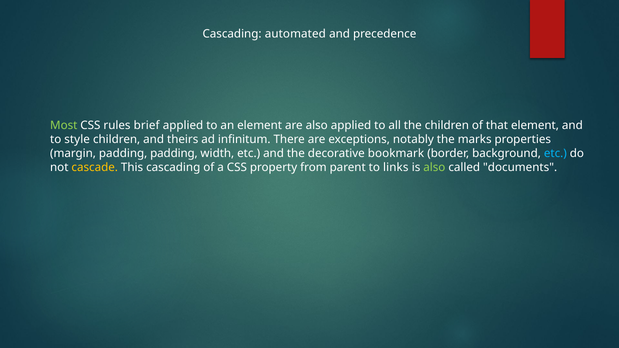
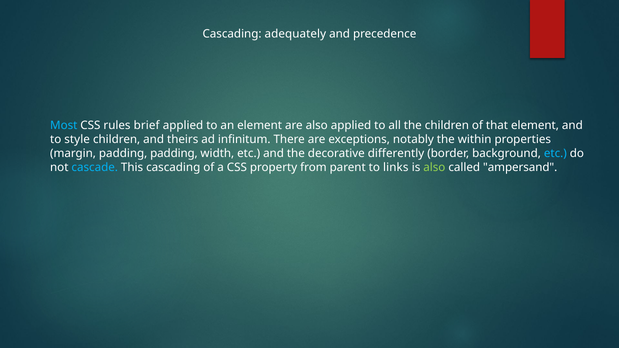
automated: automated -> adequately (295, 34)
Most colour: light green -> light blue (64, 126)
marks: marks -> within (475, 139)
bookmark: bookmark -> differently (396, 153)
cascade colour: yellow -> light blue (95, 167)
documents: documents -> ampersand (520, 167)
